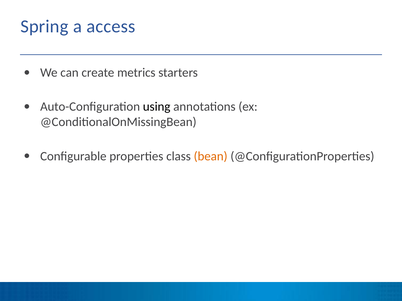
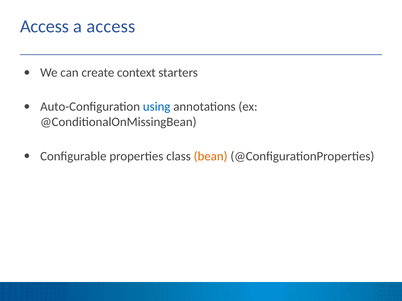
Spring: Spring -> Access (45, 27)
metrics: metrics -> context (136, 73)
using colour: black -> blue (157, 107)
